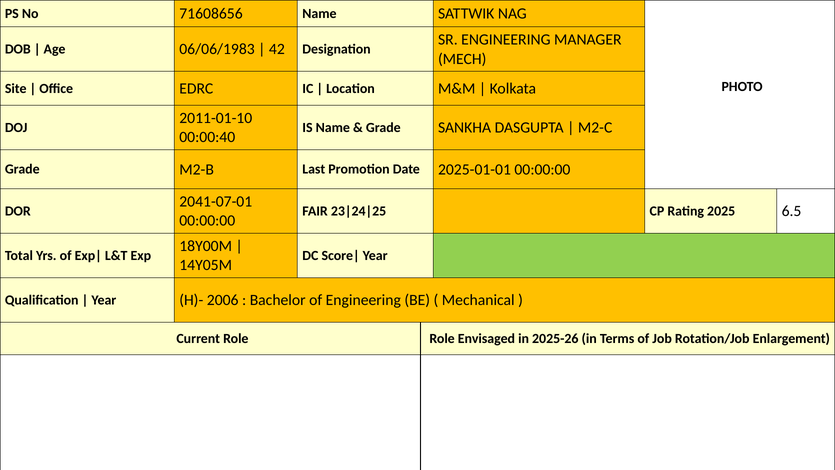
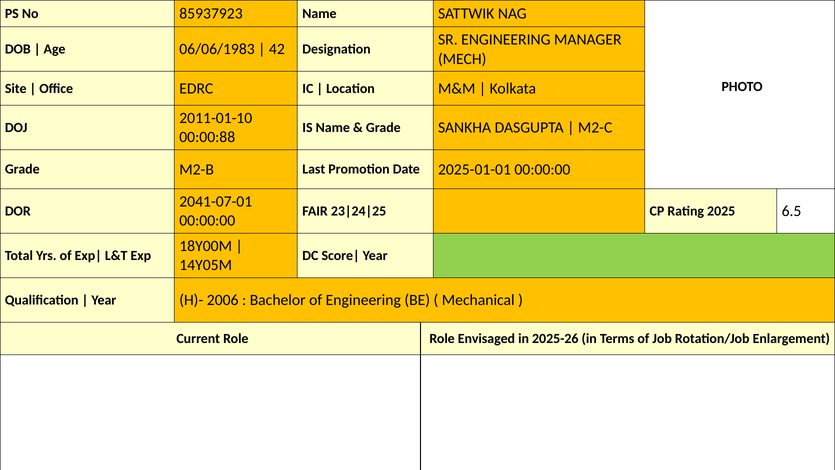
71608656: 71608656 -> 85937923 (211, 14)
00:00:40: 00:00:40 -> 00:00:88 (207, 137)
